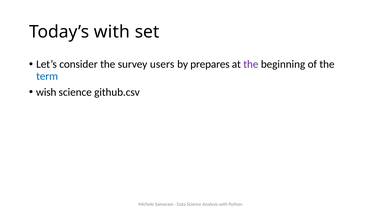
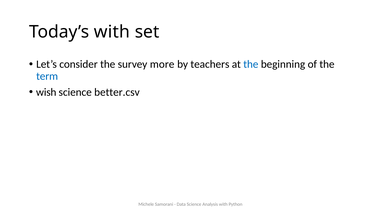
users: users -> more (162, 64)
prepares: prepares -> teachers (210, 64)
the colour: purple -> blue (251, 64)
github.csv: github.csv -> better.csv (117, 92)
